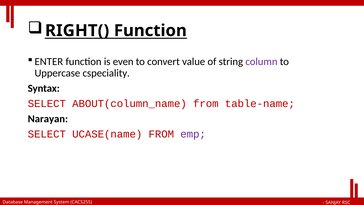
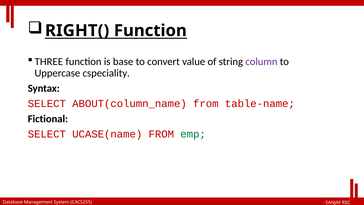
ENTER: ENTER -> THREE (49, 62)
even: even -> base (123, 62)
Narayan: Narayan -> Fictional (48, 119)
emp colour: purple -> green (193, 134)
